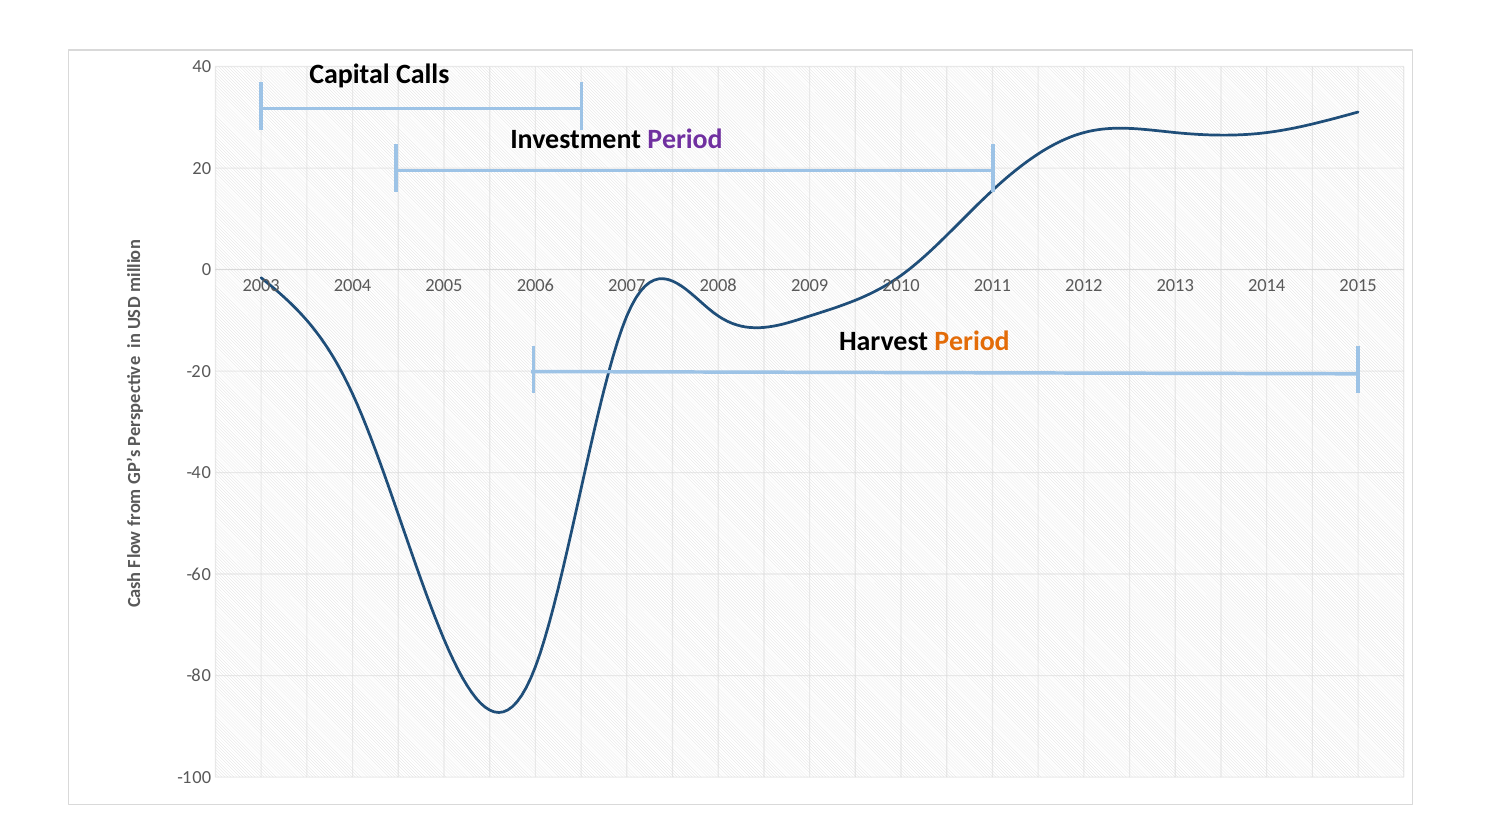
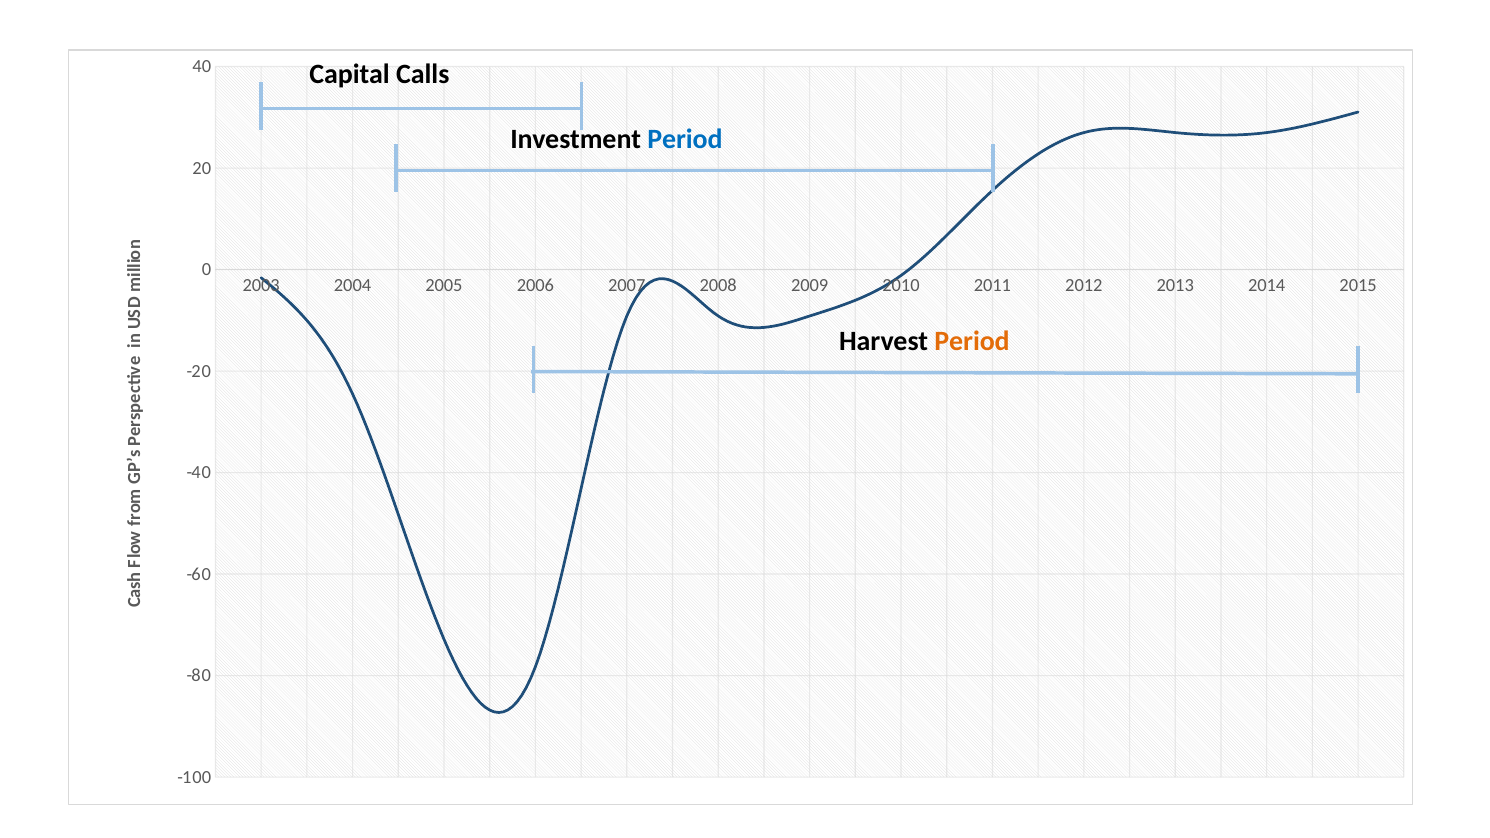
Period colour: purple -> blue (685, 140)
